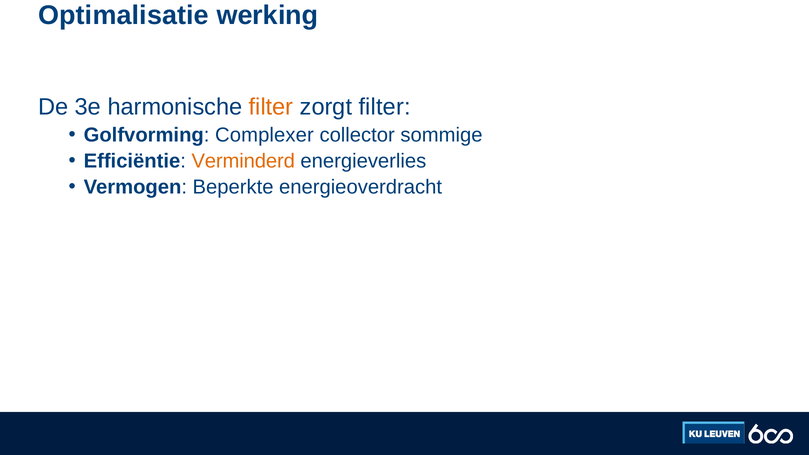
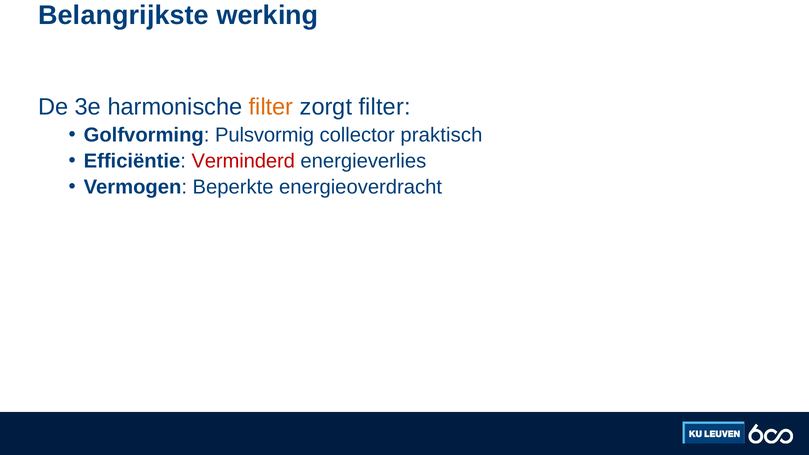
Optimalisatie: Optimalisatie -> Belangrijkste (124, 15)
Complexer: Complexer -> Pulsvormig (265, 135)
sommige: sommige -> praktisch (441, 135)
Verminderd colour: orange -> red (243, 161)
